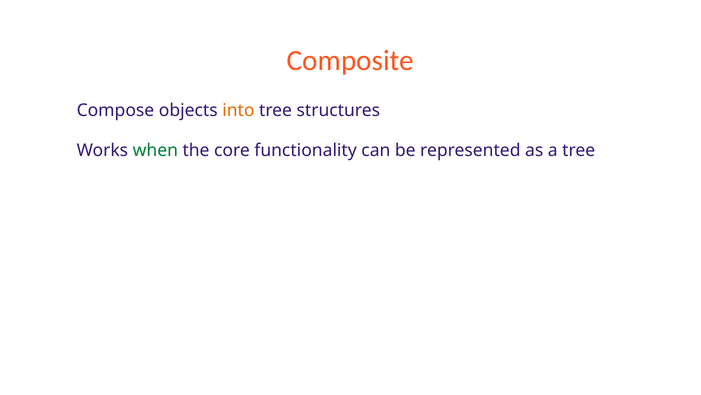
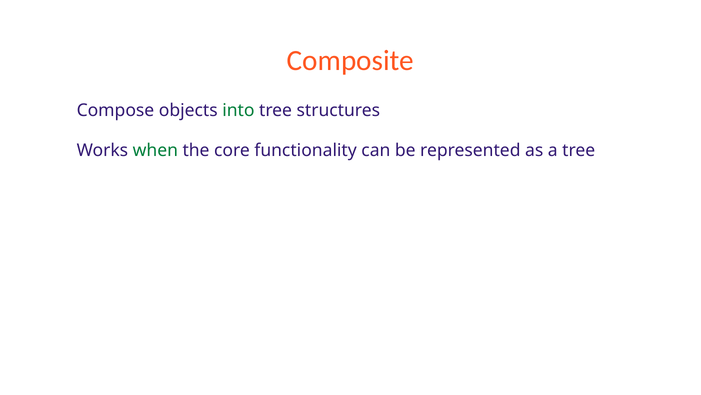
into colour: orange -> green (238, 110)
